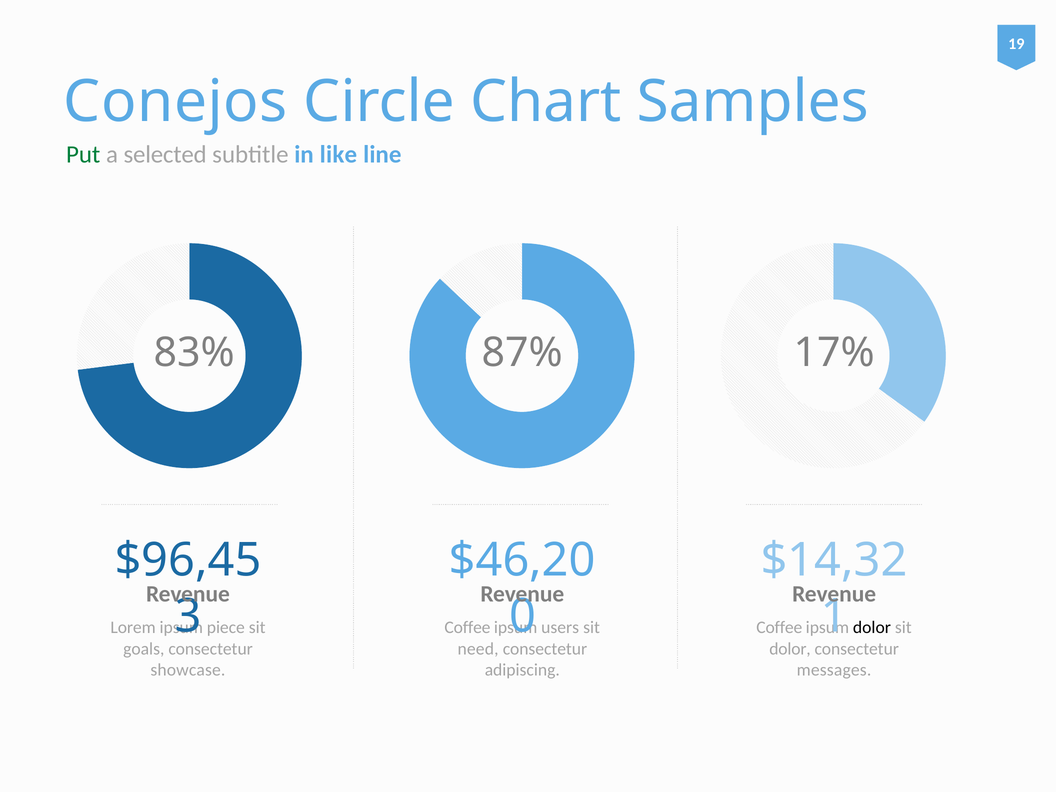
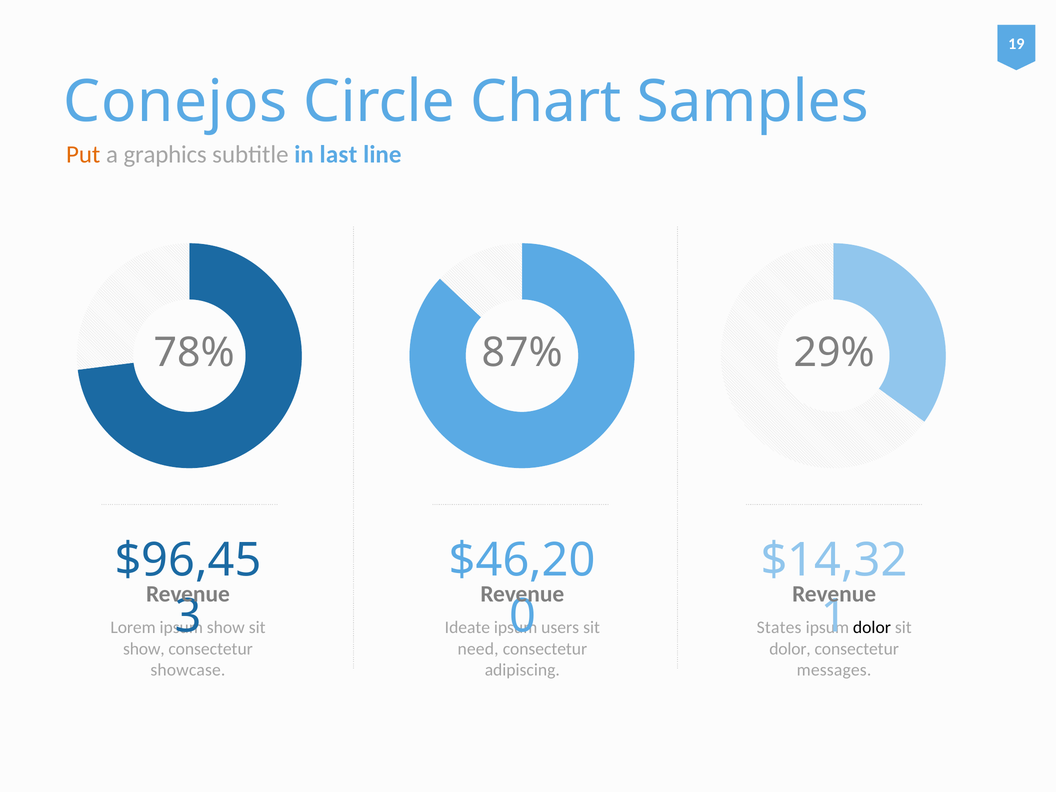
Put colour: green -> orange (83, 154)
selected: selected -> graphics (165, 154)
like: like -> last (338, 154)
83%: 83% -> 78% (194, 353)
17%: 17% -> 29% (834, 353)
piece: piece -> show (226, 628)
Coffee: Coffee -> Ideate (467, 628)
Coffee: Coffee -> States (779, 628)
goals: goals -> show (144, 649)
